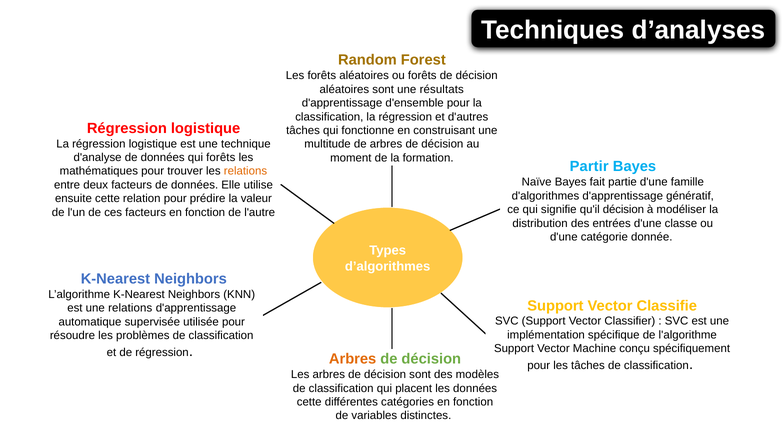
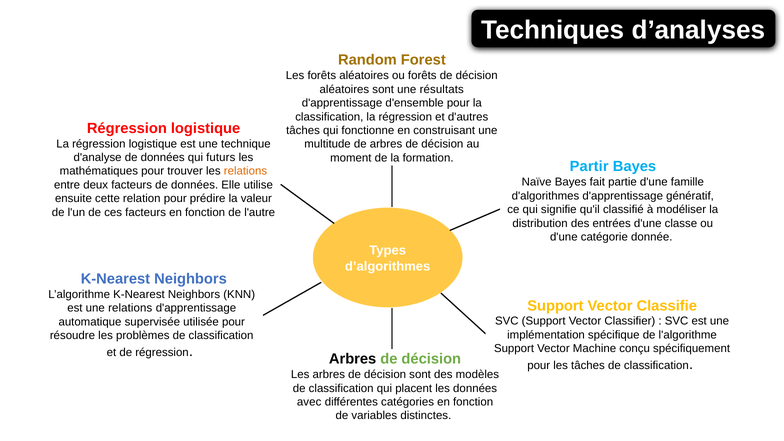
qui forêts: forêts -> futurs (221, 157)
qu'il décision: décision -> classifié (623, 210)
Arbres colour: orange -> black (353, 359)
cette: cette -> avec (309, 402)
